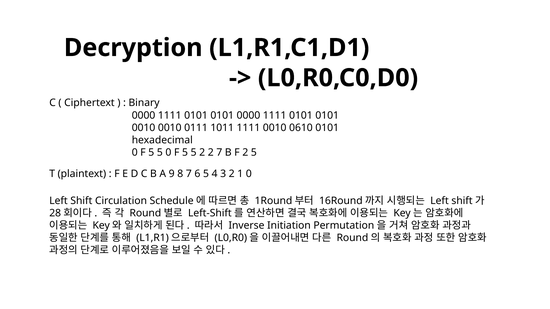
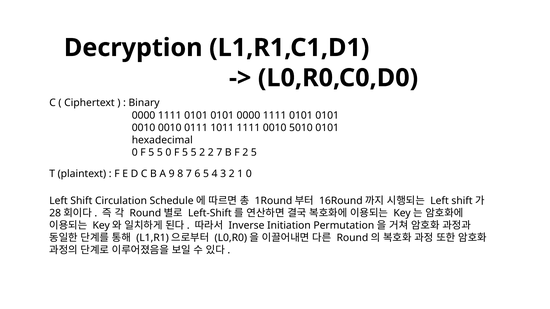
0610: 0610 -> 5010 (301, 128)
